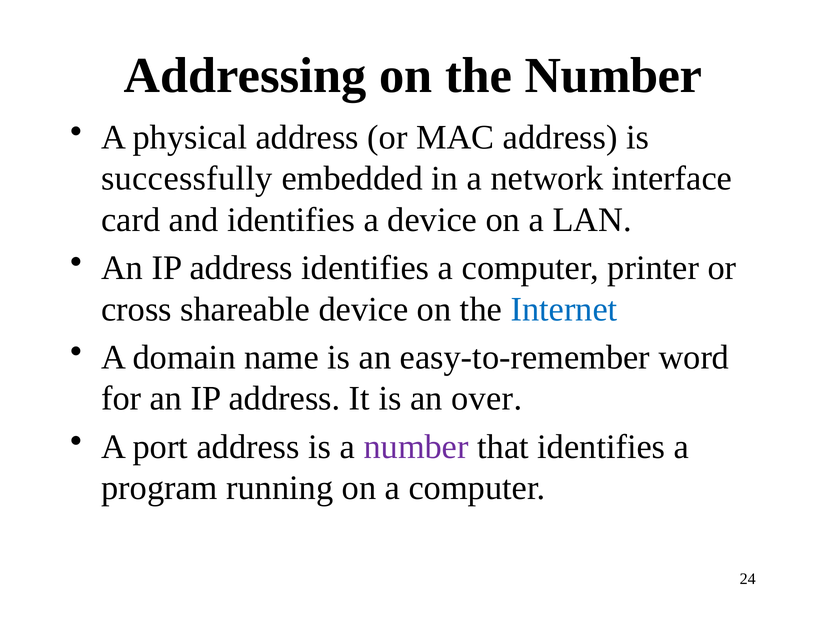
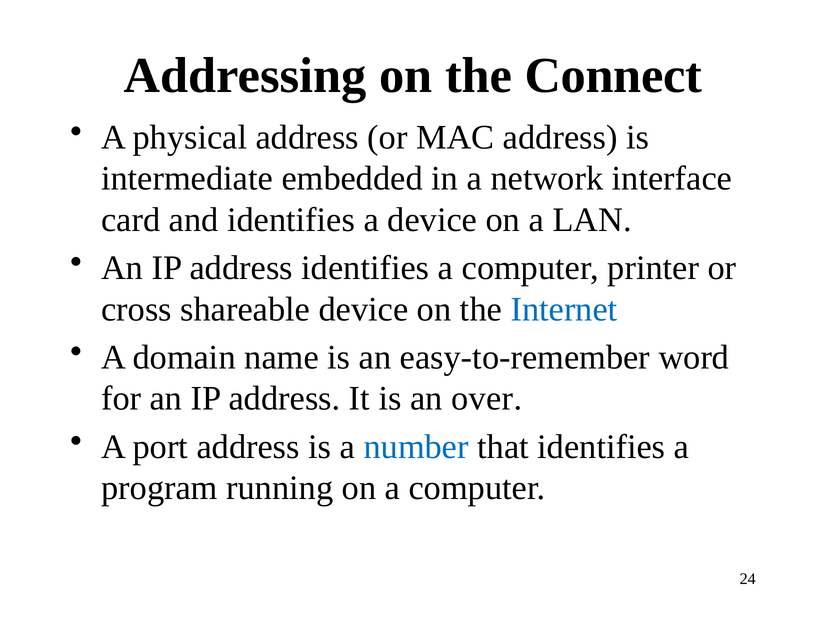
the Number: Number -> Connect (613, 76)
successfully: successfully -> intermediate (187, 179)
number colour: purple -> blue (416, 447)
